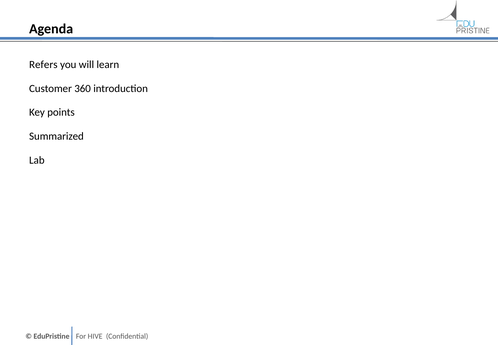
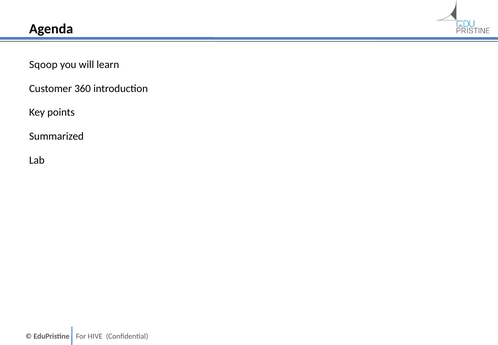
Refers: Refers -> Sqoop (43, 64)
